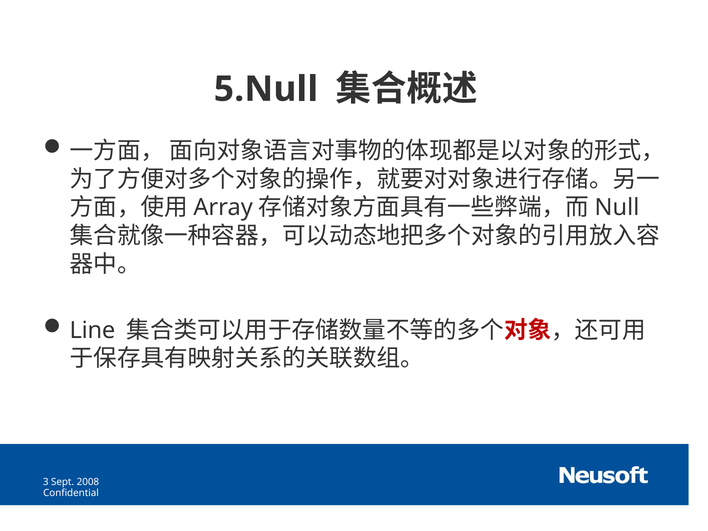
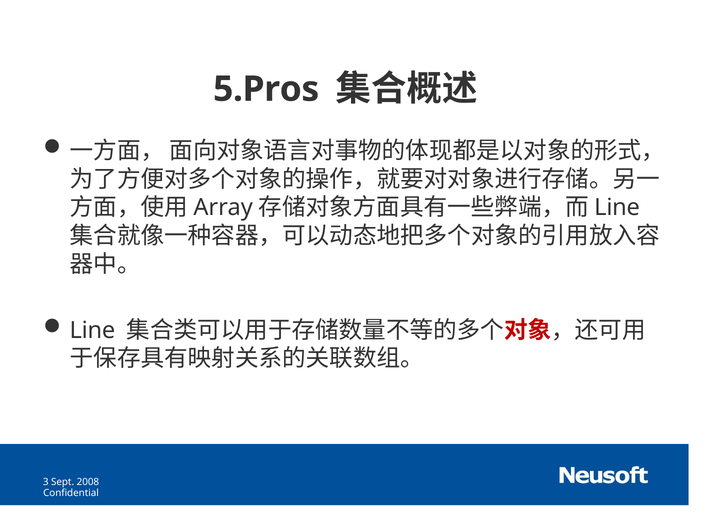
5.Null: 5.Null -> 5.Pros (266, 89)
Null: Null -> Line (617, 208)
